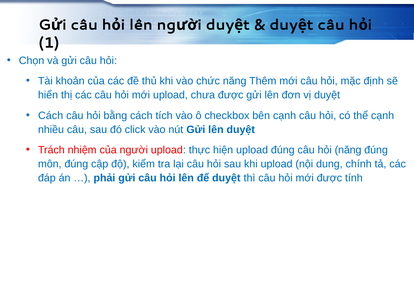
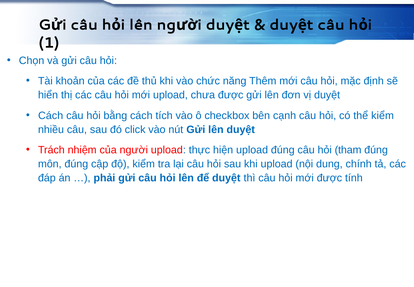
thể cạnh: cạnh -> kiểm (383, 115)
hỏi năng: năng -> tham (348, 150)
